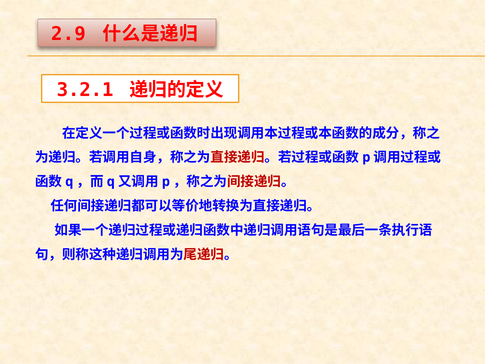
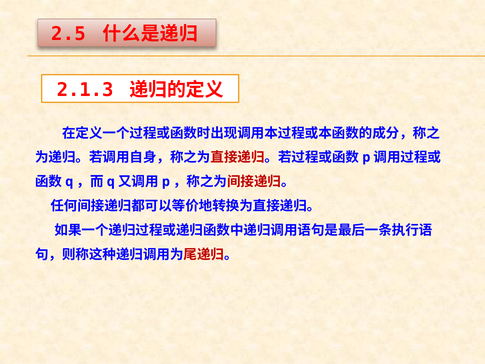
2.9: 2.9 -> 2.5 (69, 34)
3.2.1: 3.2.1 -> 2.1.3 (85, 90)
